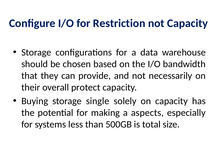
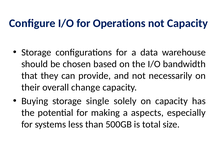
Restriction: Restriction -> Operations (119, 23)
protect: protect -> change (86, 88)
